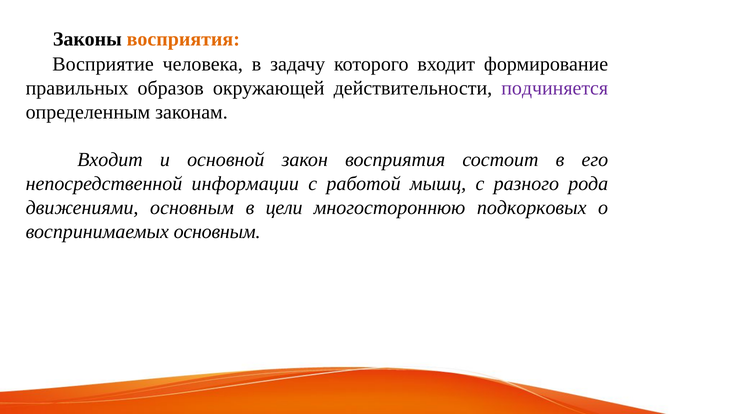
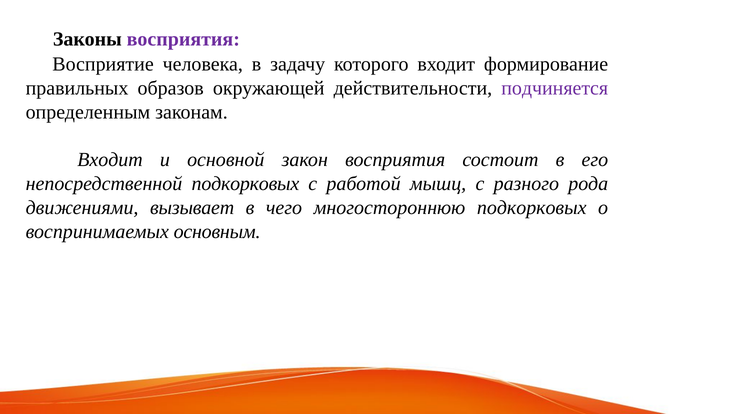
восприятия colour: orange -> purple (183, 39)
непосредственной информации: информации -> подкорковых (245, 184)
движениями основным: основным -> вызывает (192, 208)
цели: цели -> чего (284, 208)
